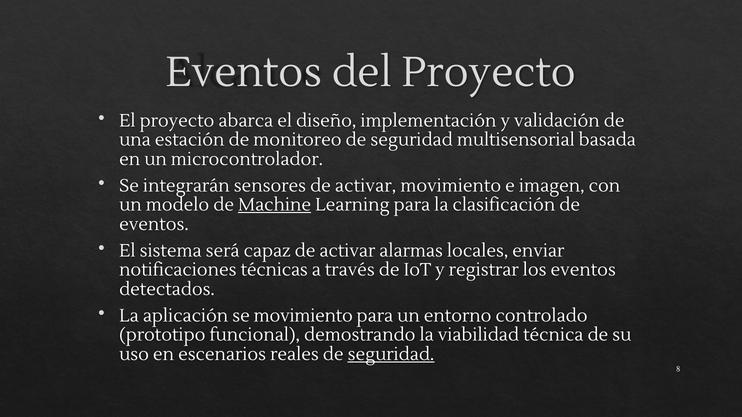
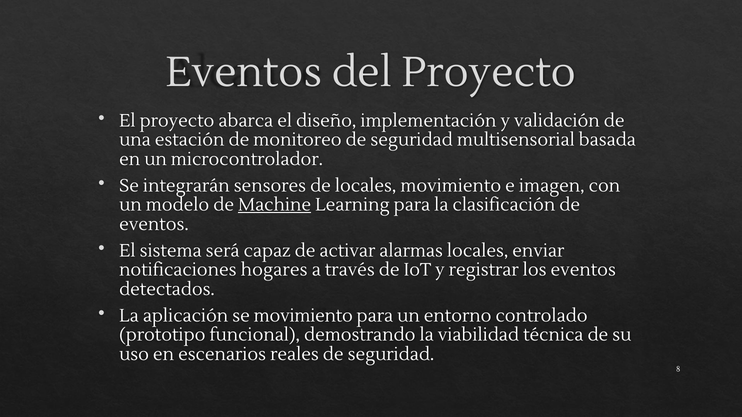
sensores de activar: activar -> locales (366, 186)
técnicas: técnicas -> hogares (274, 270)
seguridad underline: present -> none (391, 355)
